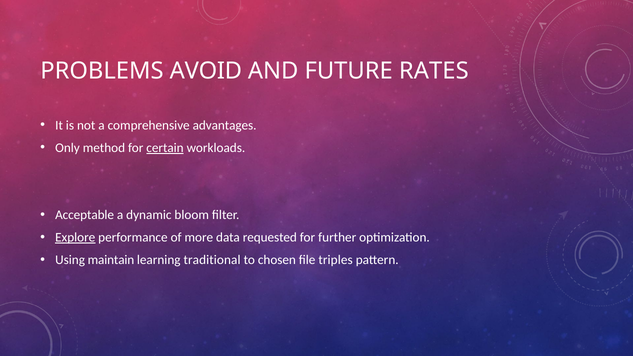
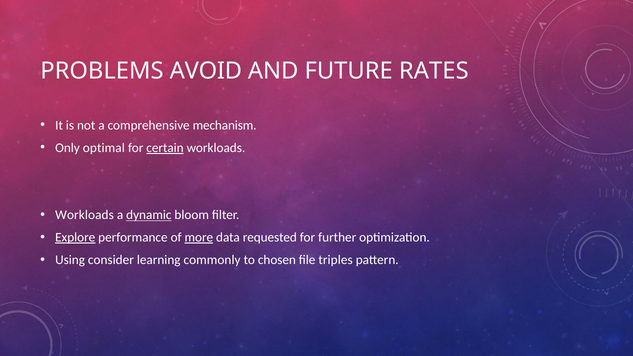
advantages: advantages -> mechanism (225, 125)
method: method -> optimal (104, 148)
Acceptable: Acceptable -> Workloads (85, 215)
dynamic underline: none -> present (149, 215)
more underline: none -> present (199, 238)
maintain: maintain -> consider (111, 260)
traditional: traditional -> commonly (212, 260)
